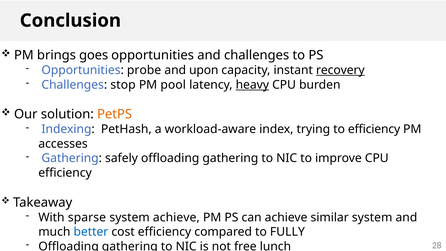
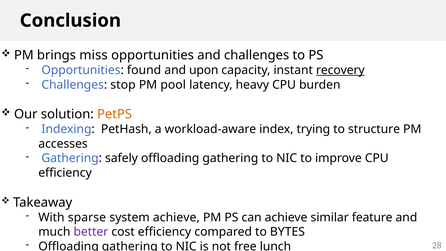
goes: goes -> miss (94, 55)
probe: probe -> found (144, 70)
heavy underline: present -> none (252, 85)
to efficiency: efficiency -> structure (374, 129)
similar system: system -> feature (372, 217)
better colour: blue -> purple (91, 232)
FULLY: FULLY -> BYTES (287, 232)
